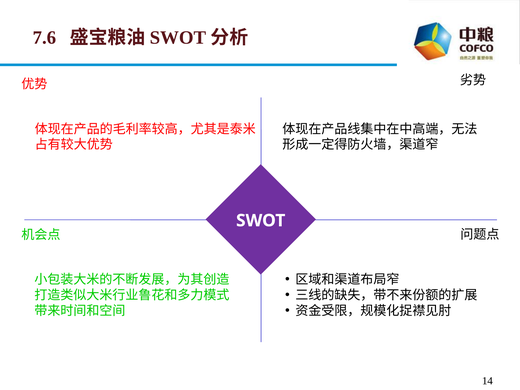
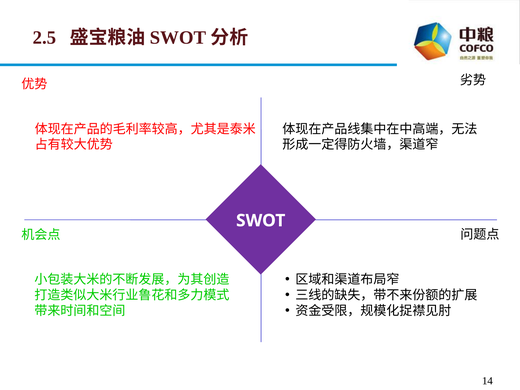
7.6: 7.6 -> 2.5 (44, 38)
